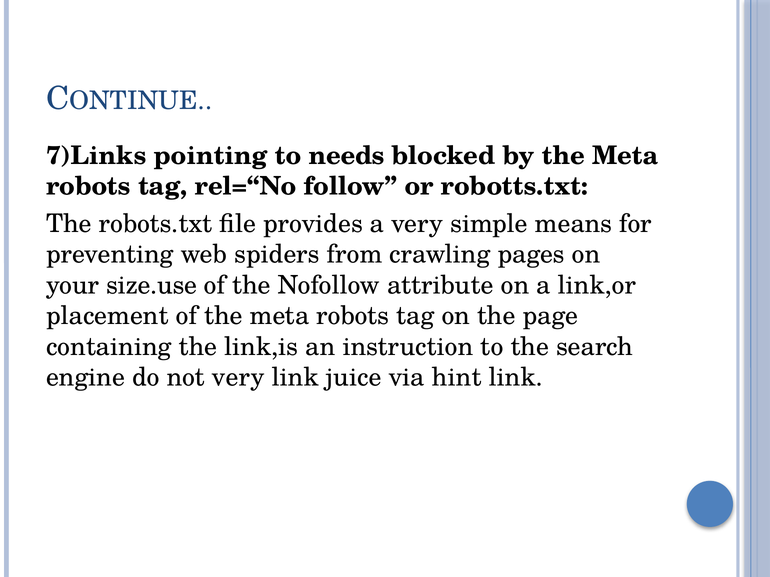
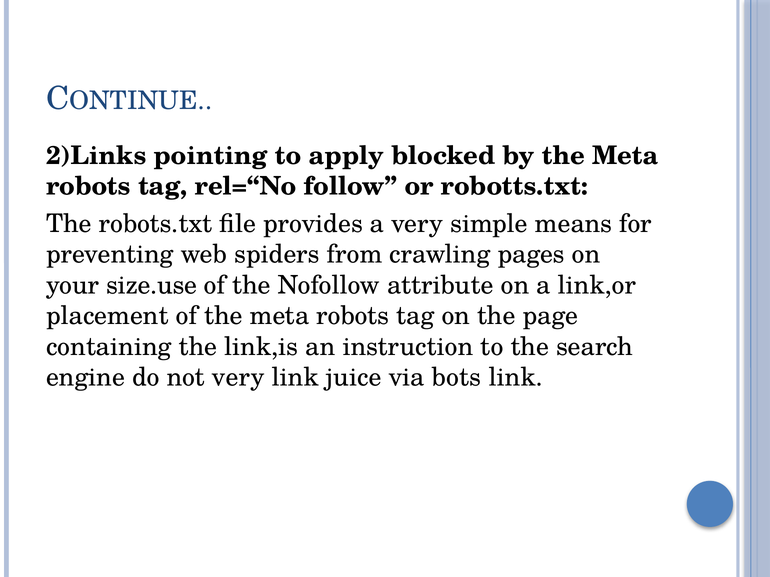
7)Links: 7)Links -> 2)Links (96, 156)
needs: needs -> apply (347, 156)
hint: hint -> bots (457, 378)
